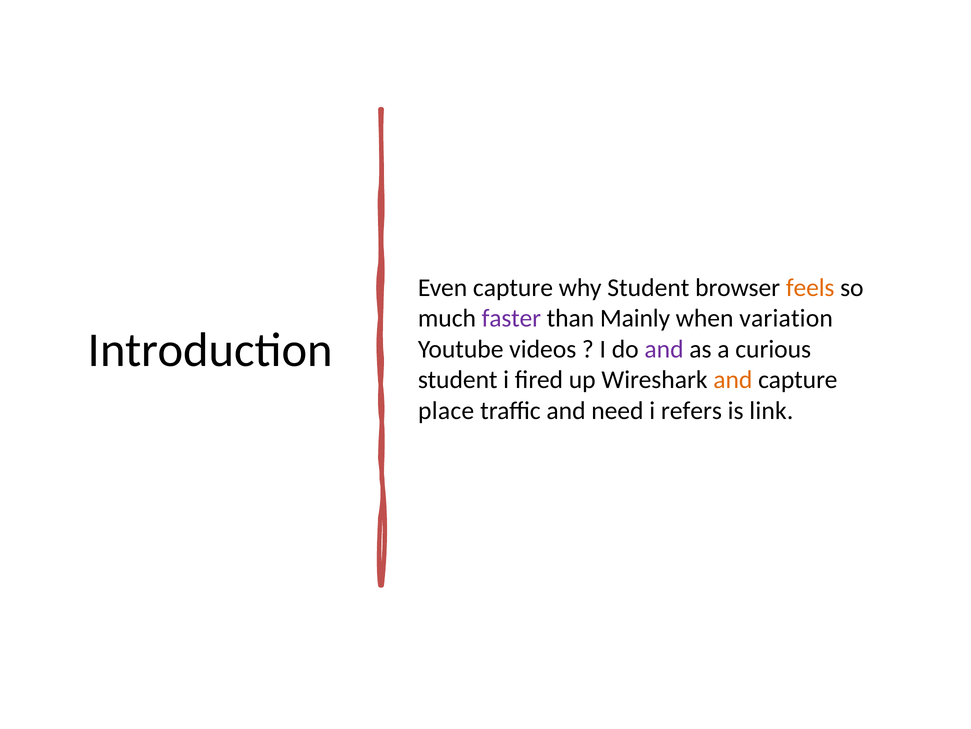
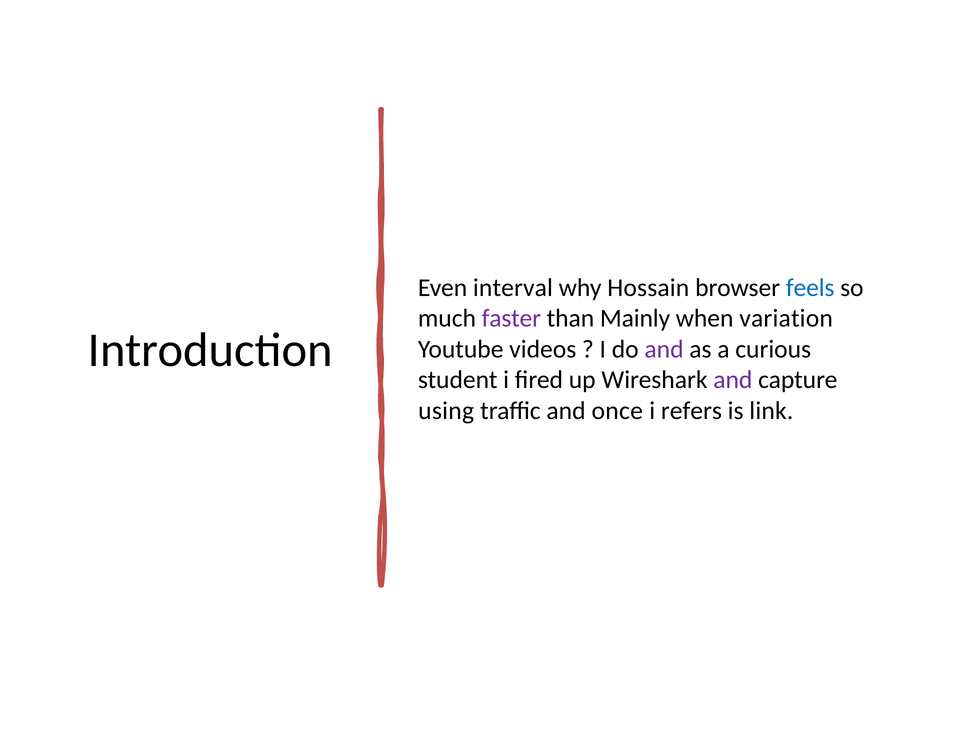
Even capture: capture -> interval (513, 287)
why Student: Student -> Hossain (648, 287)
feels colour: orange -> blue (810, 287)
and colour: orange -> purple (733, 379)
place: place -> using (446, 410)
need: need -> once (617, 410)
